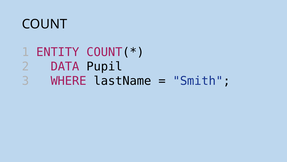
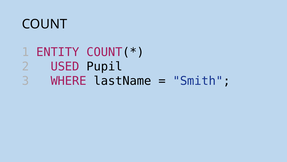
DATA: DATA -> USED (65, 66)
